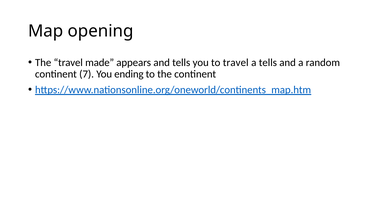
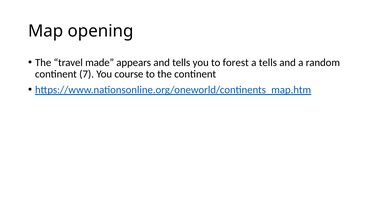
to travel: travel -> forest (236, 62)
ending: ending -> course (129, 74)
